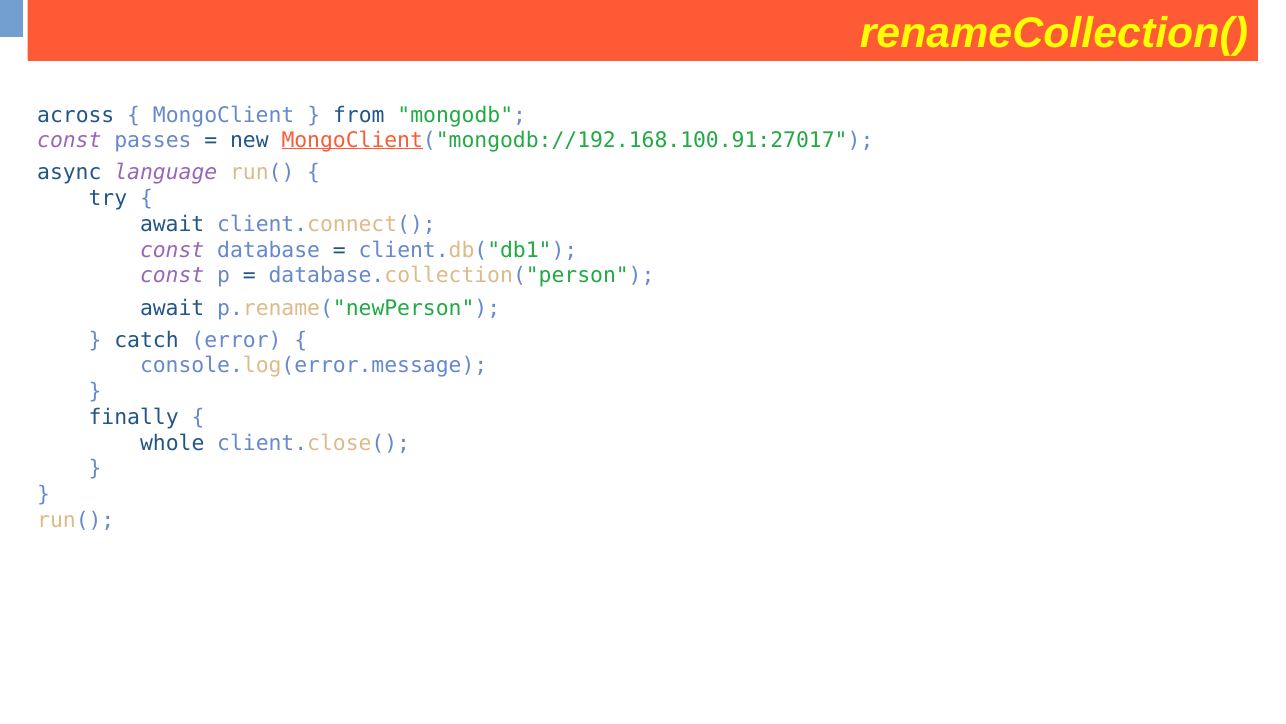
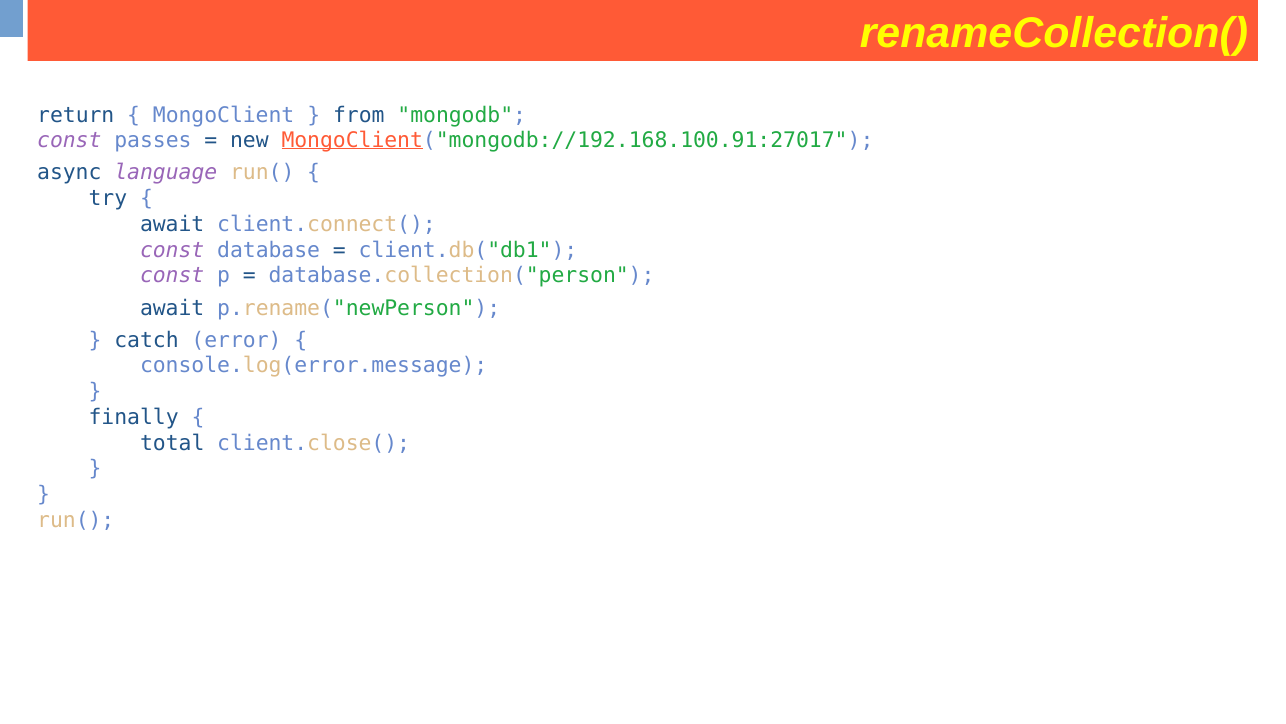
across: across -> return (76, 115)
whole: whole -> total (172, 443)
